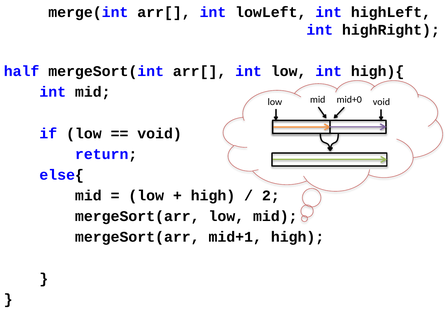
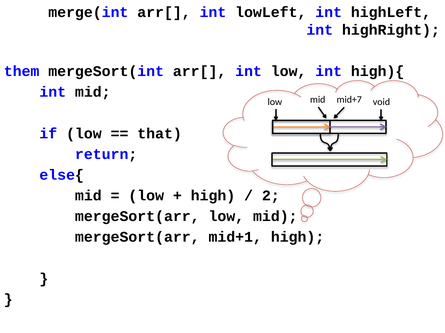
half: half -> them (22, 71)
mid+0: mid+0 -> mid+7 (349, 100)
void: void -> that (160, 134)
